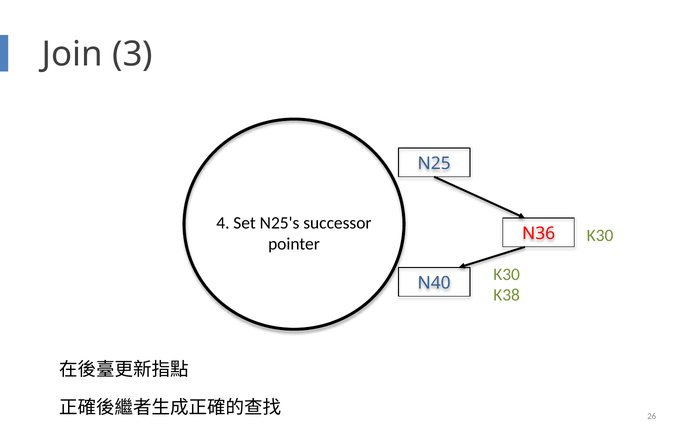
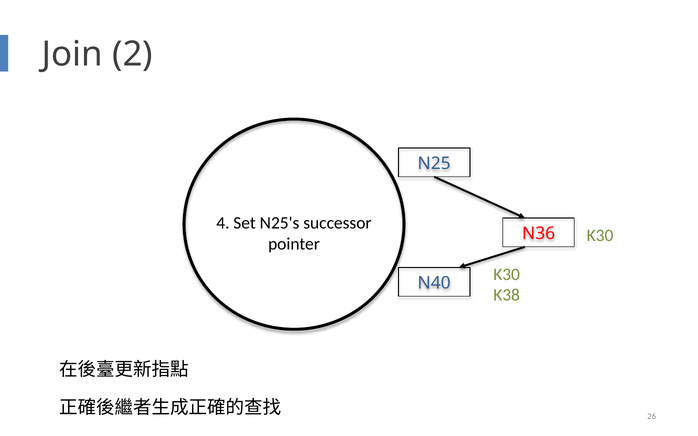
3: 3 -> 2 (132, 54)
